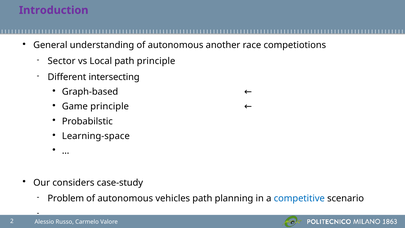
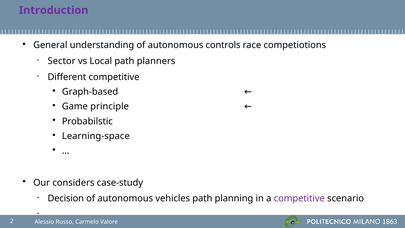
another: another -> controls (223, 45)
path principle: principle -> planners (156, 61)
Different intersecting: intersecting -> competitive (114, 77)
Problem: Problem -> Decision (66, 198)
competitive colour: blue -> purple (299, 198)
